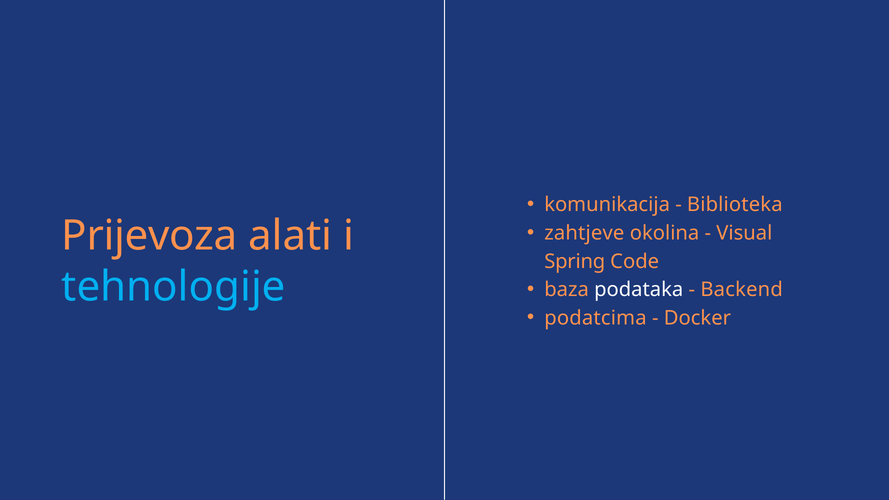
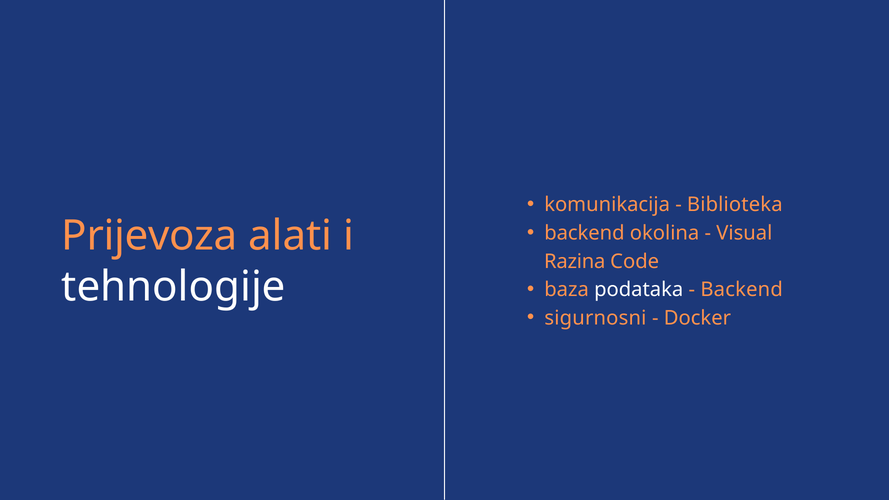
zahtjeve: zahtjeve -> backend (584, 233)
Spring: Spring -> Razina (575, 261)
tehnologije colour: light blue -> white (174, 287)
podatcima: podatcima -> sigurnosni (595, 318)
